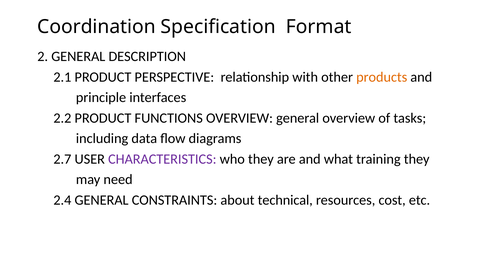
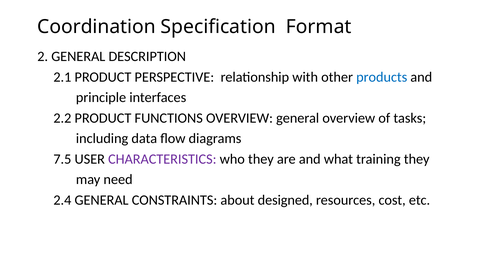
products colour: orange -> blue (382, 77)
2.7: 2.7 -> 7.5 (62, 159)
technical: technical -> designed (285, 200)
